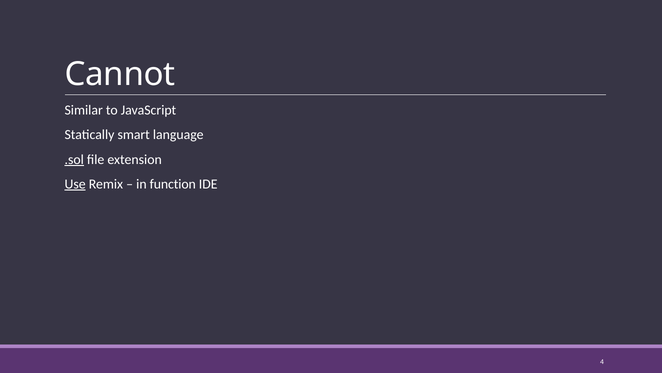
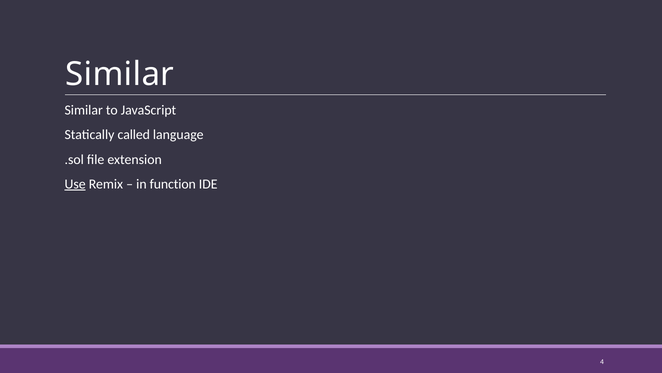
Cannot: Cannot -> Similar (120, 74)
smart: smart -> called (134, 135)
.sol underline: present -> none (74, 159)
